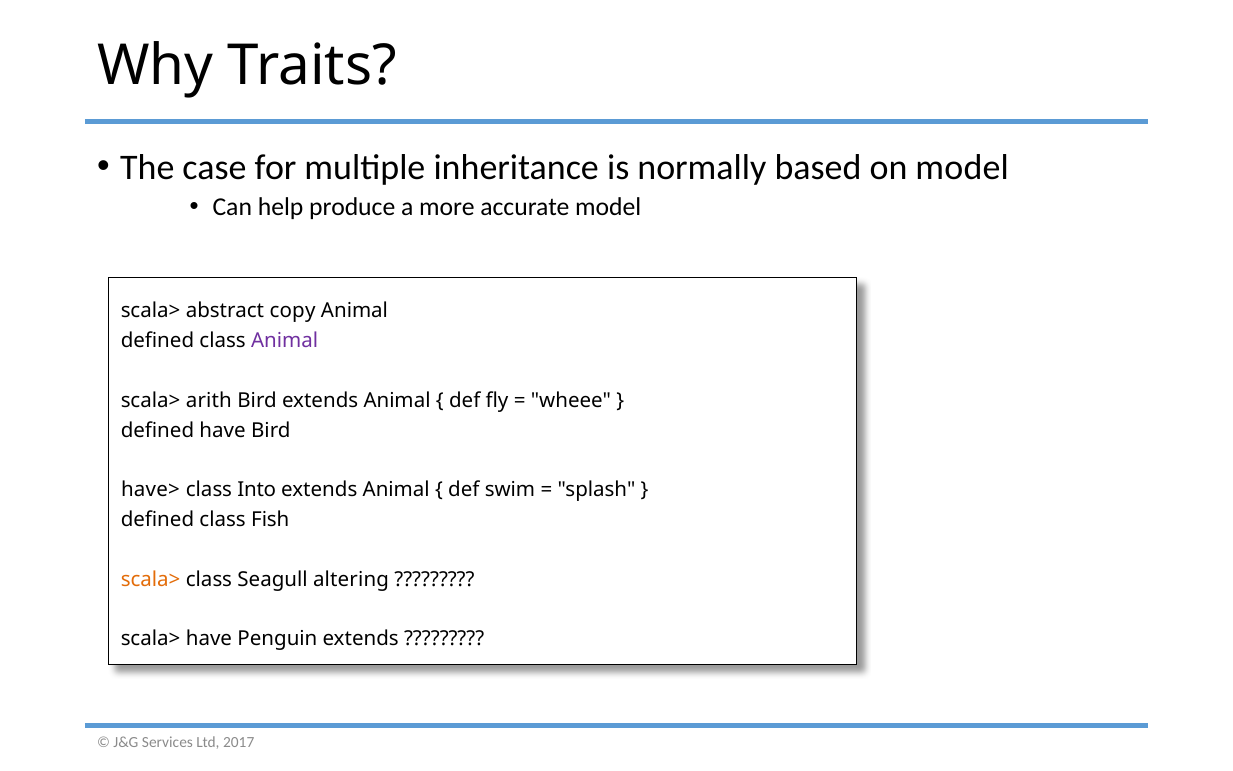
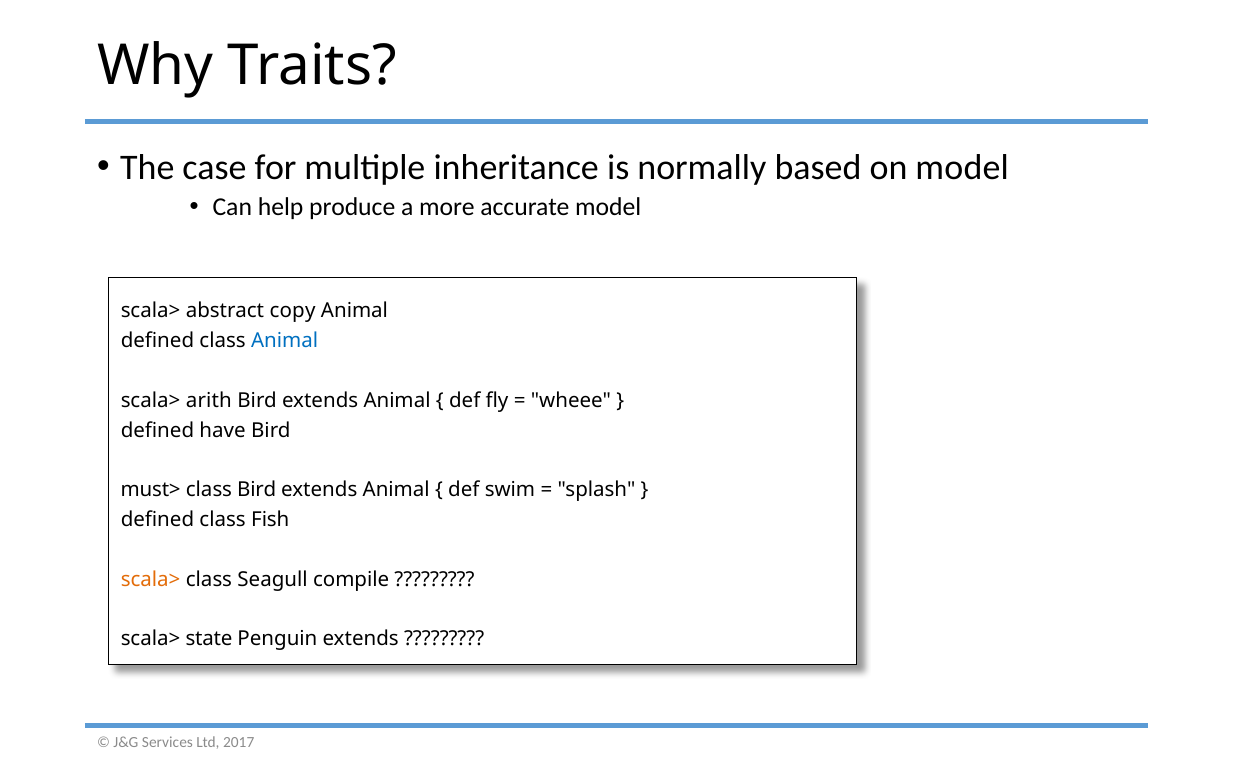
Animal colour: purple -> blue (285, 341)
have>: have> -> must> (151, 490)
class Into: Into -> Bird (257, 490)
altering: altering -> compile (351, 579)
scala> have: have -> state (209, 639)
